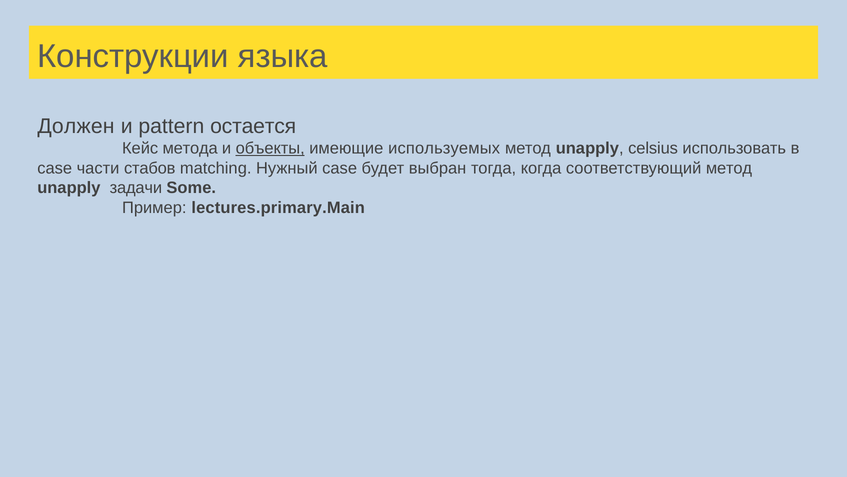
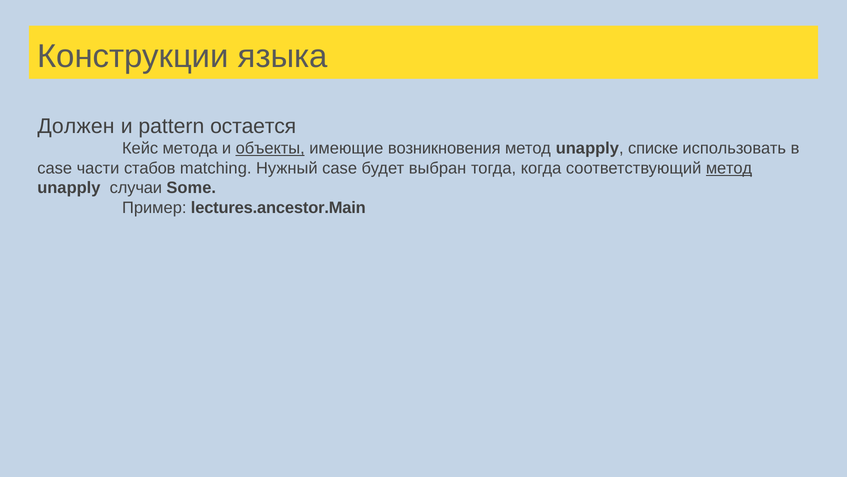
используемых: используемых -> возникновения (444, 148)
celsius: celsius -> списке (653, 148)
метод underline: none -> present (729, 168)
задачи: задачи -> случаи (136, 188)
lectures.primary.Main: lectures.primary.Main -> lectures.ancestor.Main (278, 208)
